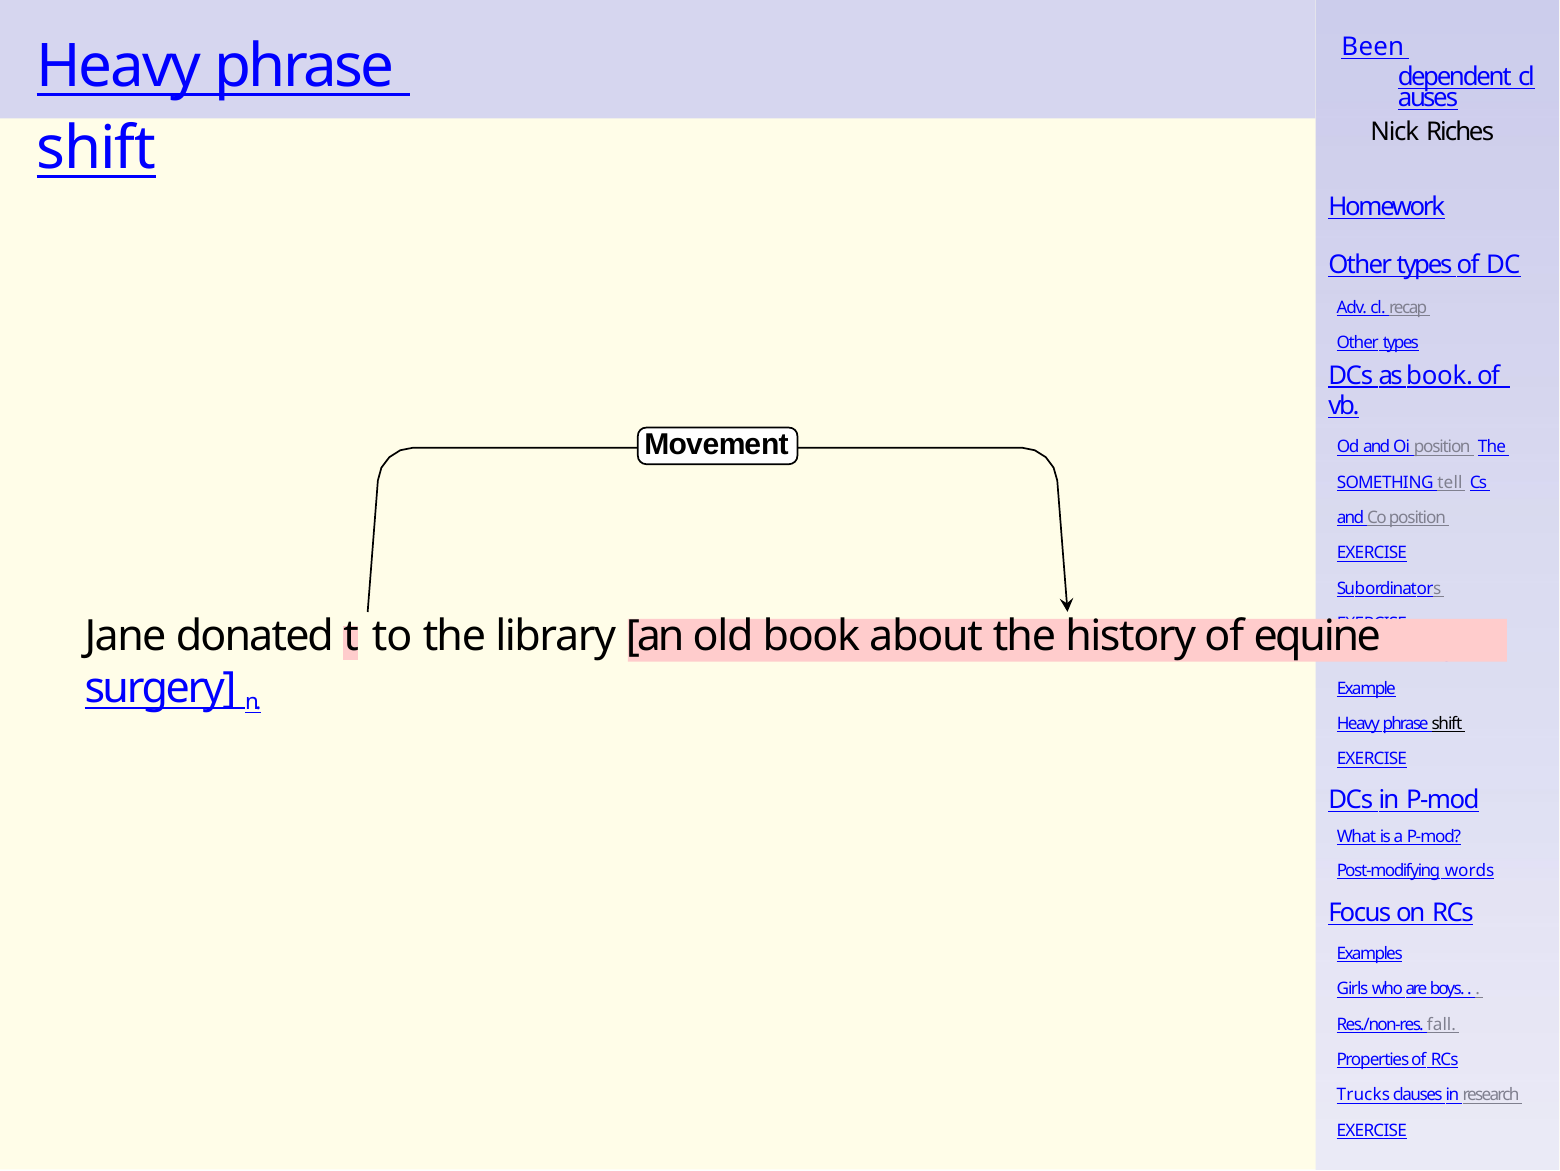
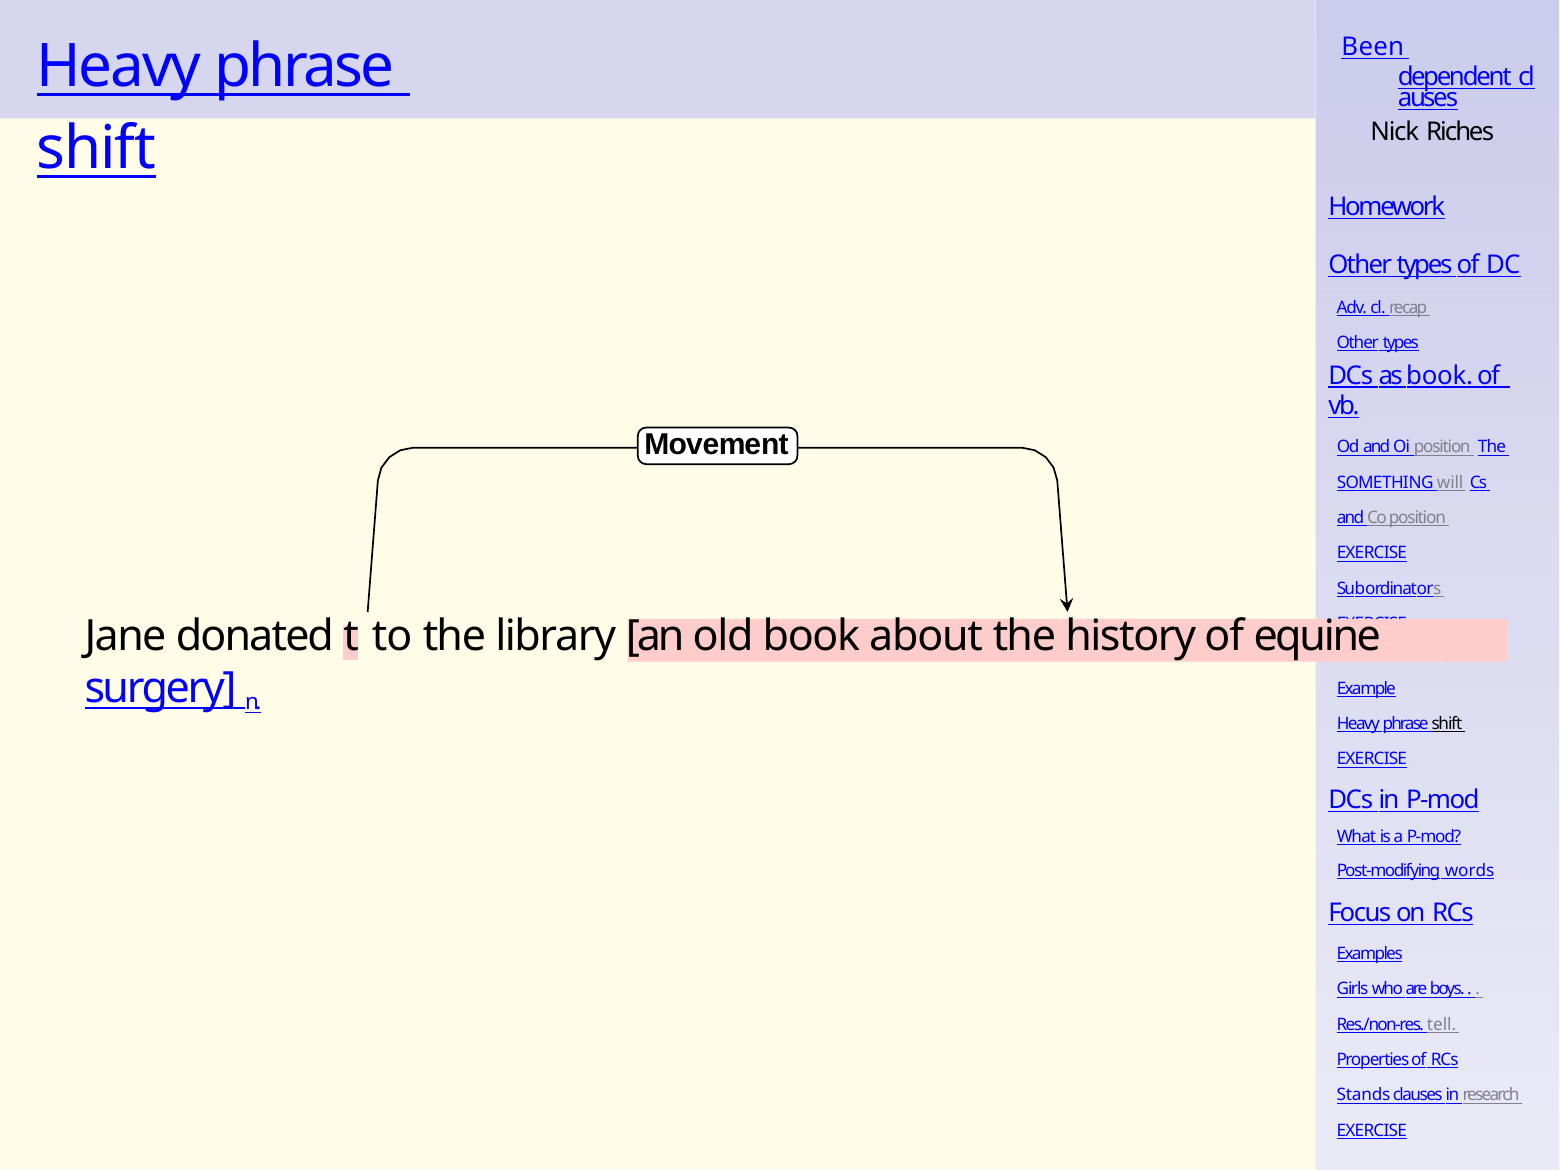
tell: tell -> will (1450, 483)
fall: fall -> tell (1442, 1025)
Trucks: Trucks -> Stands (1363, 1095)
